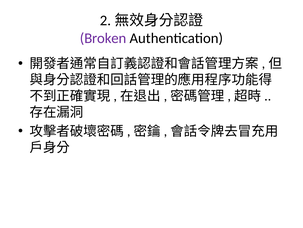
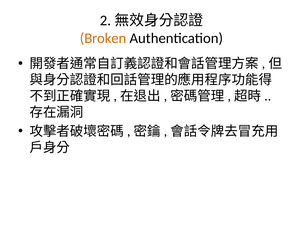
Broken colour: purple -> orange (103, 38)
